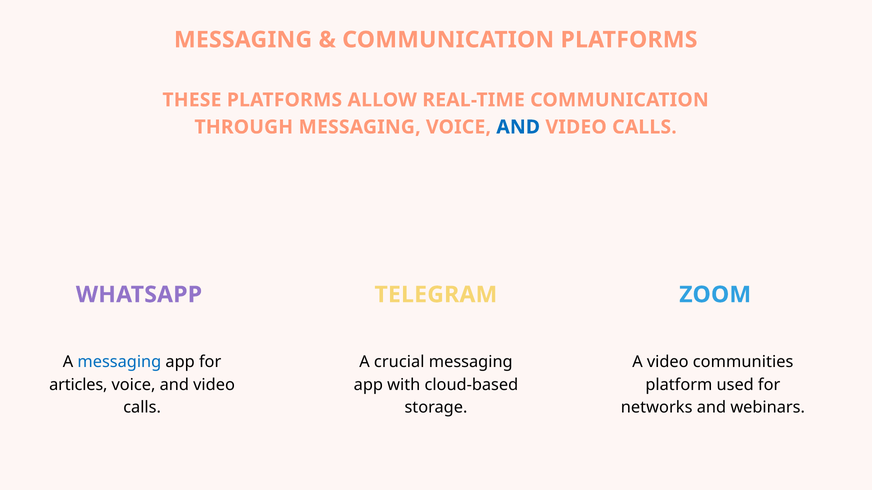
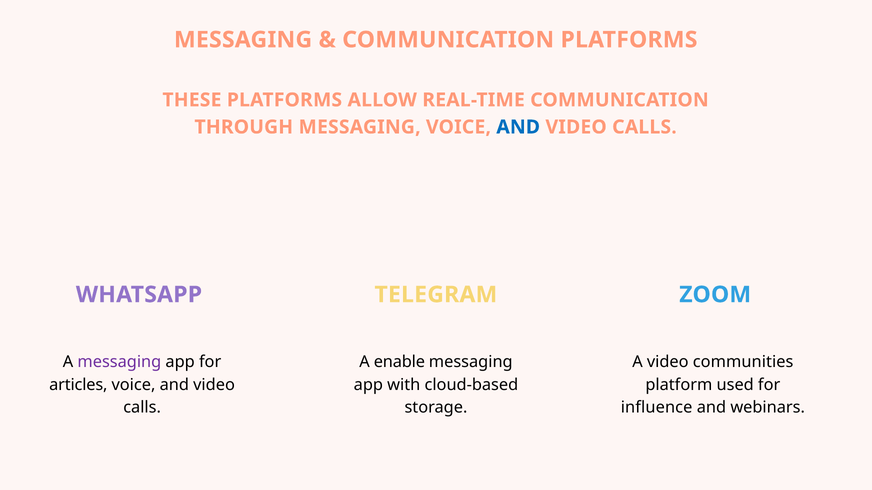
crucial: crucial -> enable (399, 362)
messaging colour: blue -> purple (119, 362)
networks: networks -> influence (657, 408)
